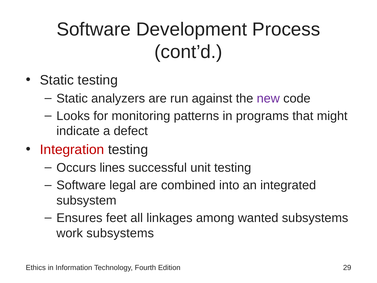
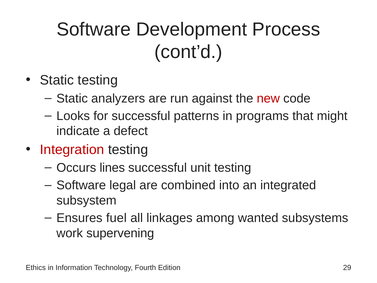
new colour: purple -> red (268, 98)
for monitoring: monitoring -> successful (141, 116)
feet: feet -> fuel (116, 218)
work subsystems: subsystems -> supervening (120, 233)
